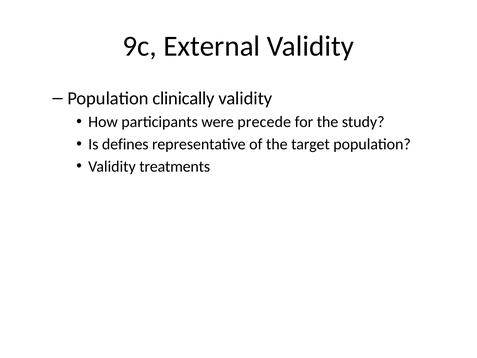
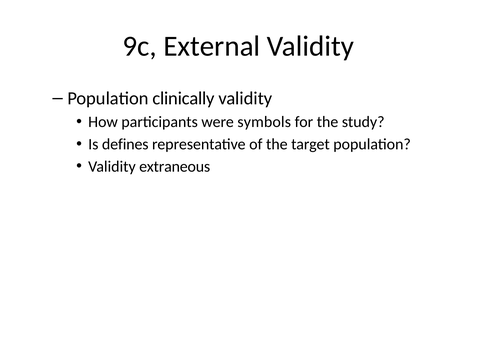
precede: precede -> symbols (264, 122)
treatments: treatments -> extraneous (175, 166)
